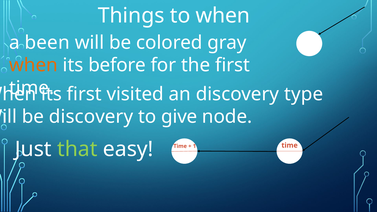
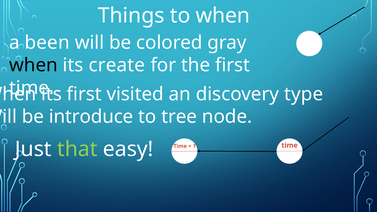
when colour: orange -> black (34, 65)
before: before -> create (117, 65)
be discovery: discovery -> introduce (91, 117)
give: give -> tree (179, 117)
